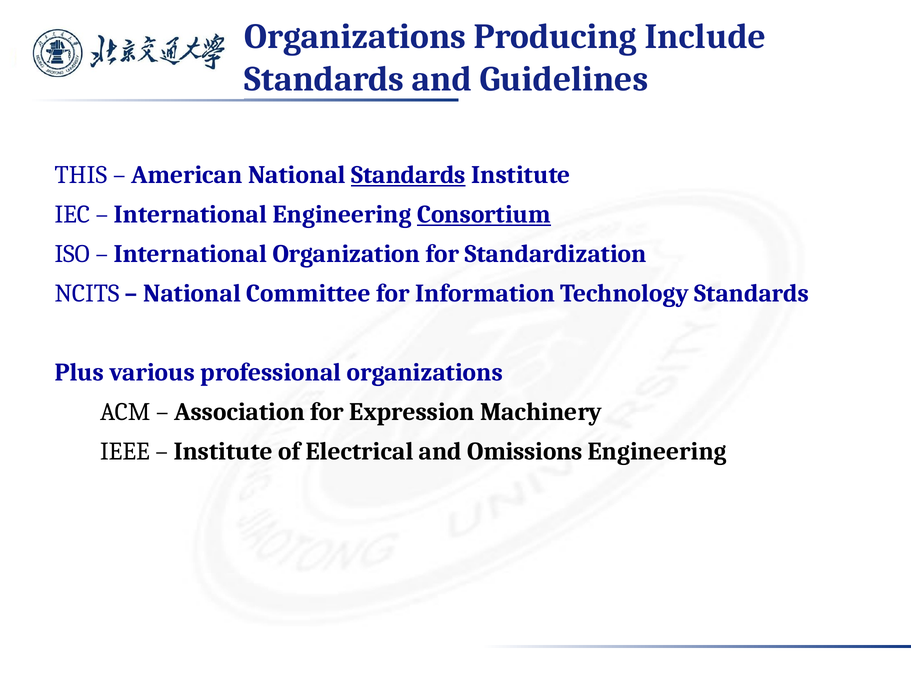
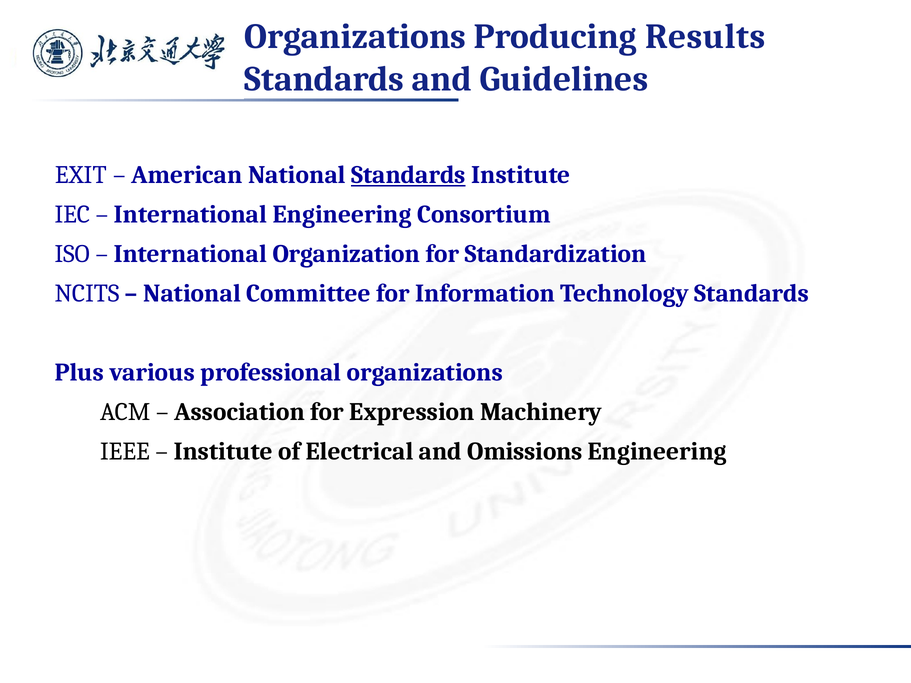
Include: Include -> Results (705, 37)
THIS: THIS -> EXIT (81, 175)
Consortium underline: present -> none (484, 215)
